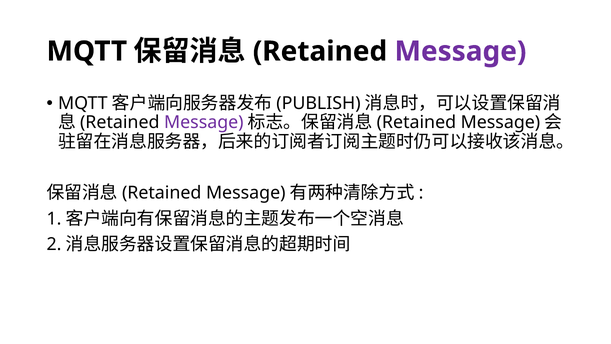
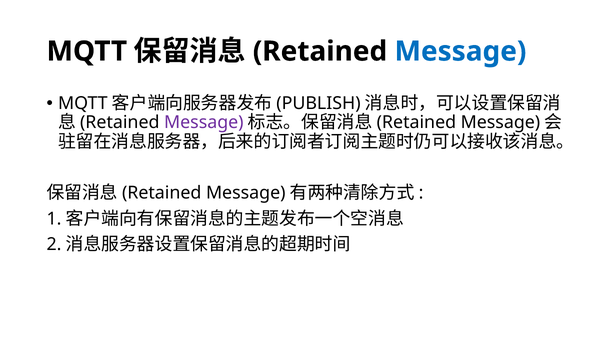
Message colour: purple -> blue (460, 51)
